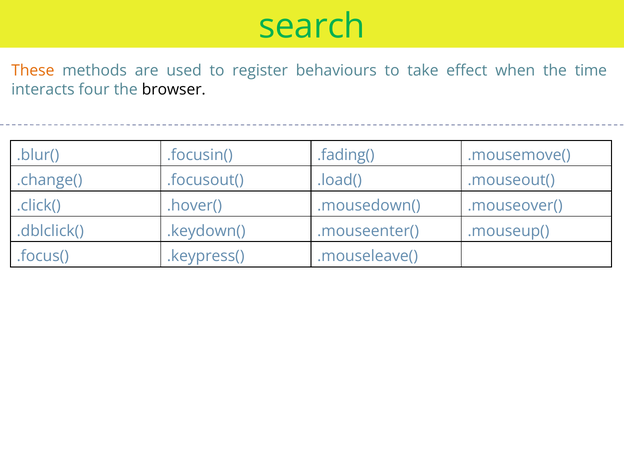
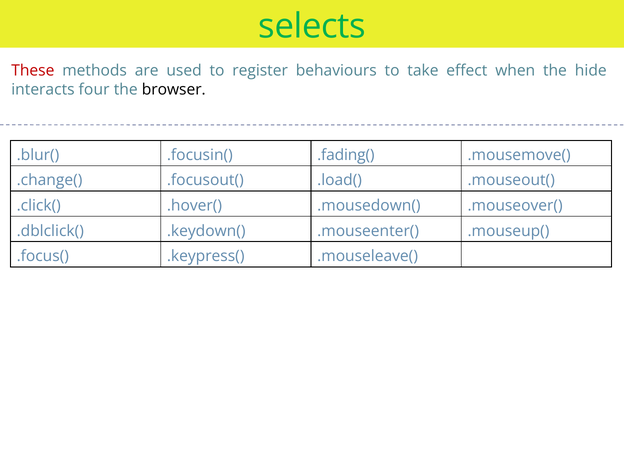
search: search -> selects (312, 26)
These colour: orange -> red (33, 71)
time: time -> hide (591, 71)
